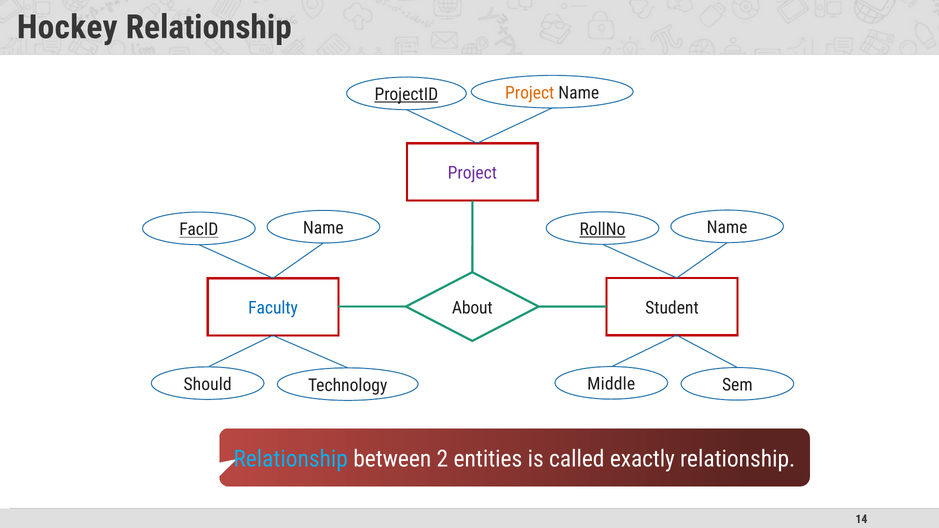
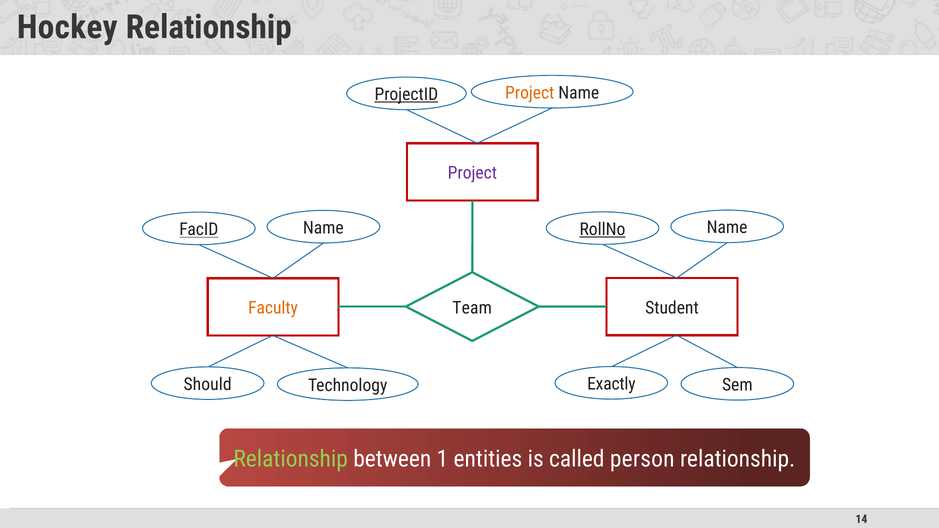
About: About -> Team (472, 308)
Faculty colour: blue -> orange (273, 308)
Middle: Middle -> Exactly (611, 384)
Relationship colour: light blue -> light green (291, 459)
2: 2 -> 1 (442, 459)
exactly: exactly -> person (642, 459)
